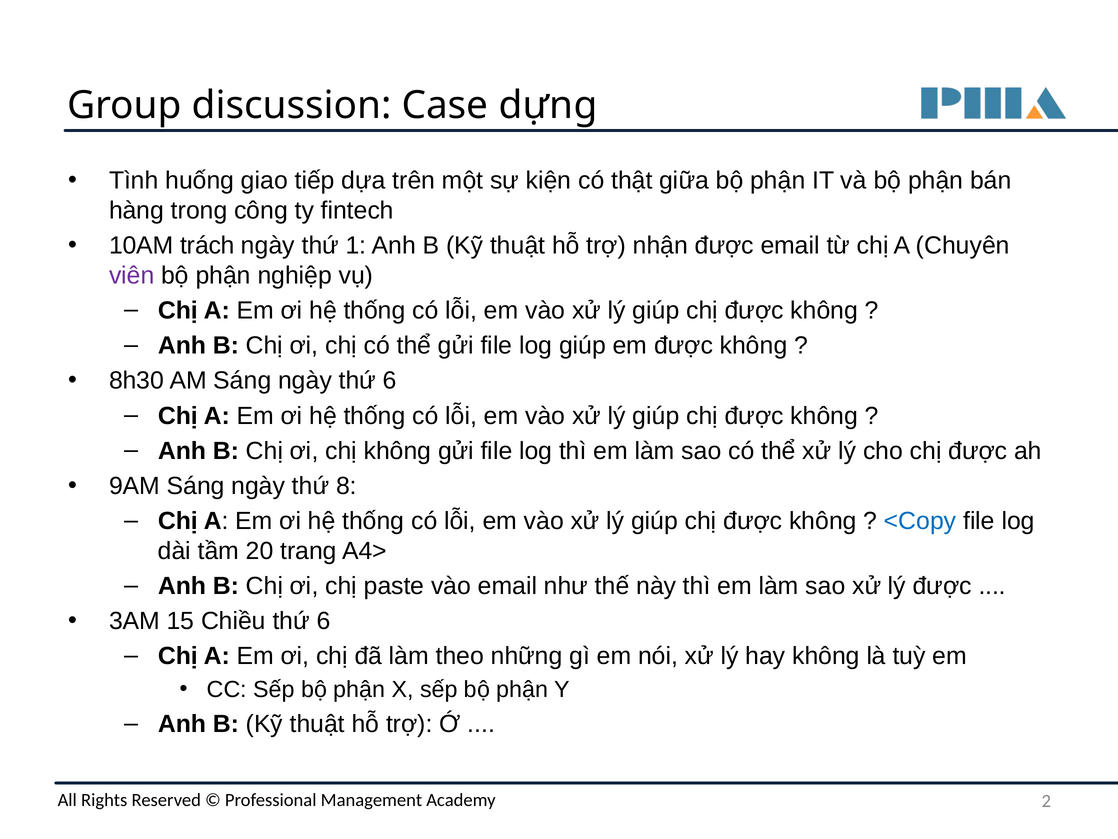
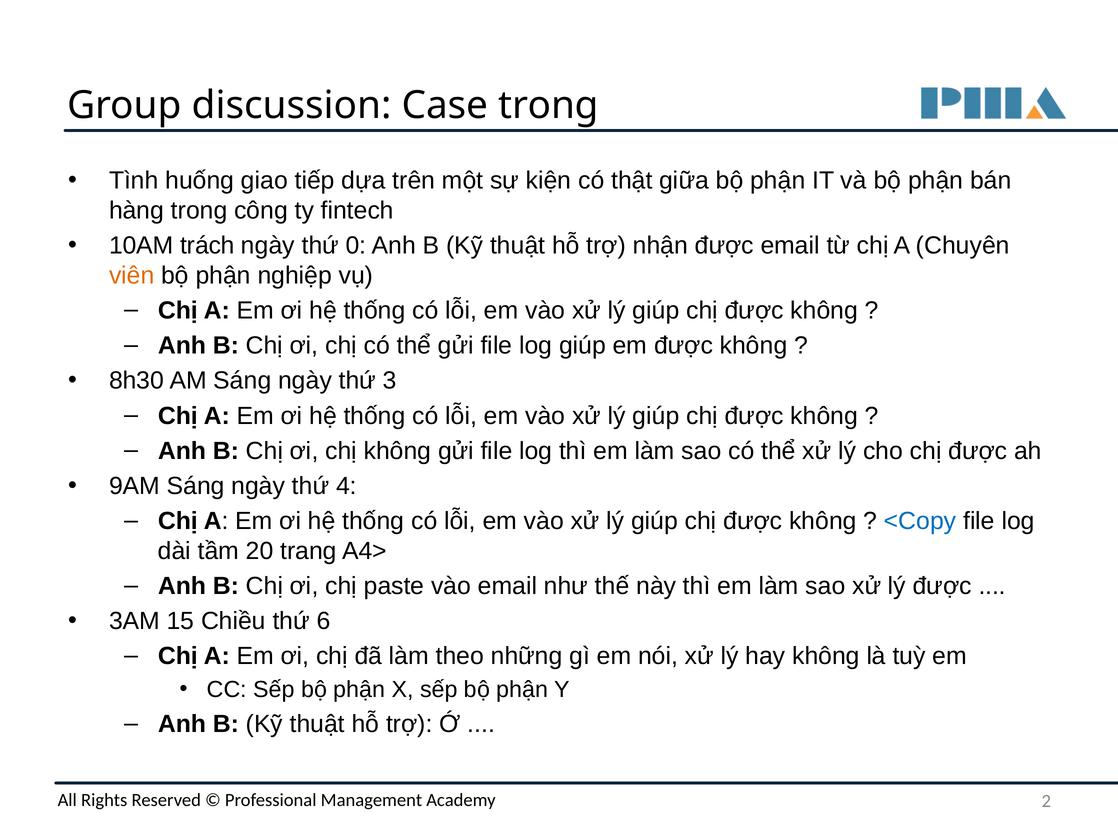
Case dựng: dựng -> trong (549, 105)
1: 1 -> 0 (356, 245)
viên colour: purple -> orange (132, 275)
ngày thứ 6: 6 -> 3 (390, 381)
8: 8 -> 4 (346, 486)
